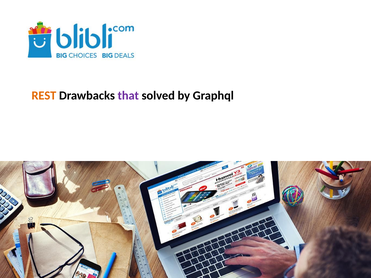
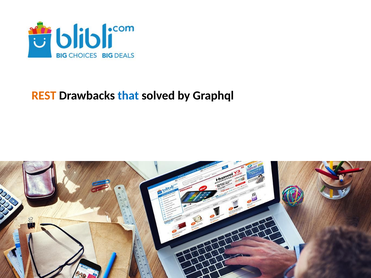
that colour: purple -> blue (128, 96)
